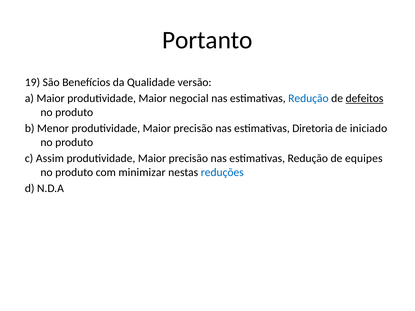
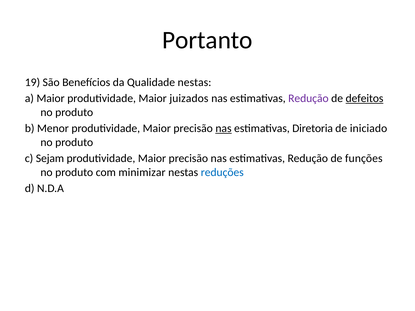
Qualidade versão: versão -> nestas (195, 82)
negocial: negocial -> juizados (189, 99)
Redução colour: blue -> purple (308, 99)
nas underline: none -> present (223, 129)
Assim: Assim -> Sejam (50, 159)
equipes: equipes -> funções (364, 159)
